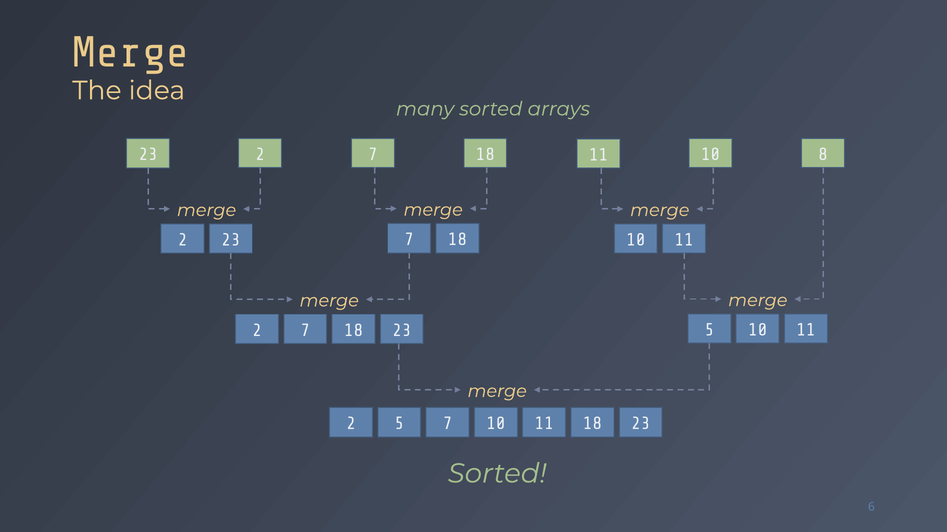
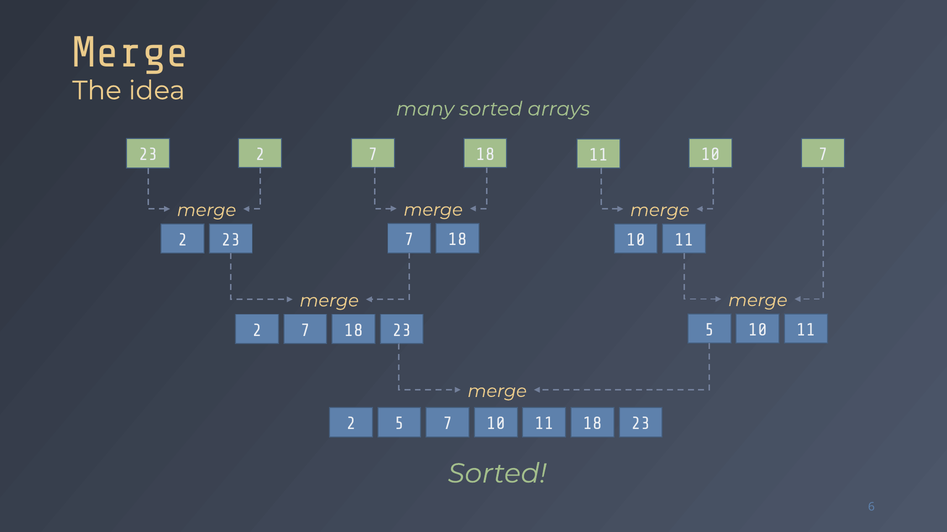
11 10 8: 8 -> 7 (823, 154)
